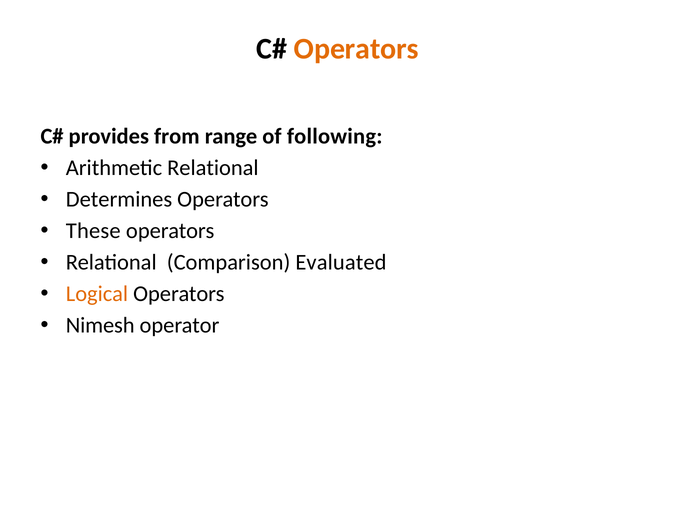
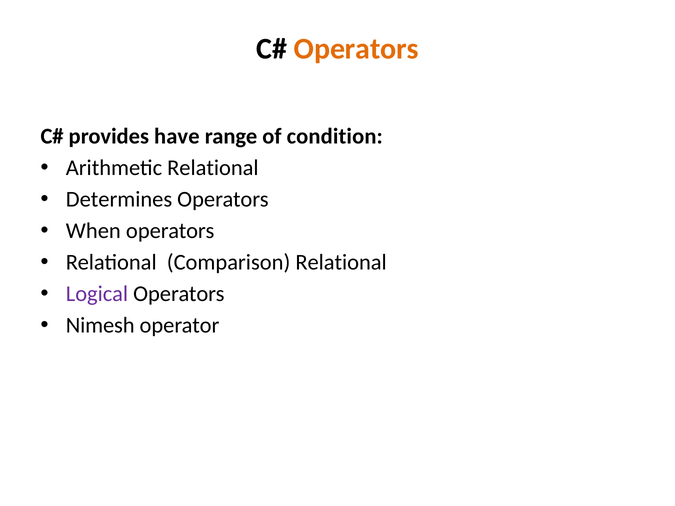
from: from -> have (177, 137)
following: following -> condition (335, 137)
These: These -> When (93, 231)
Comparison Evaluated: Evaluated -> Relational (341, 263)
Logical colour: orange -> purple (97, 294)
